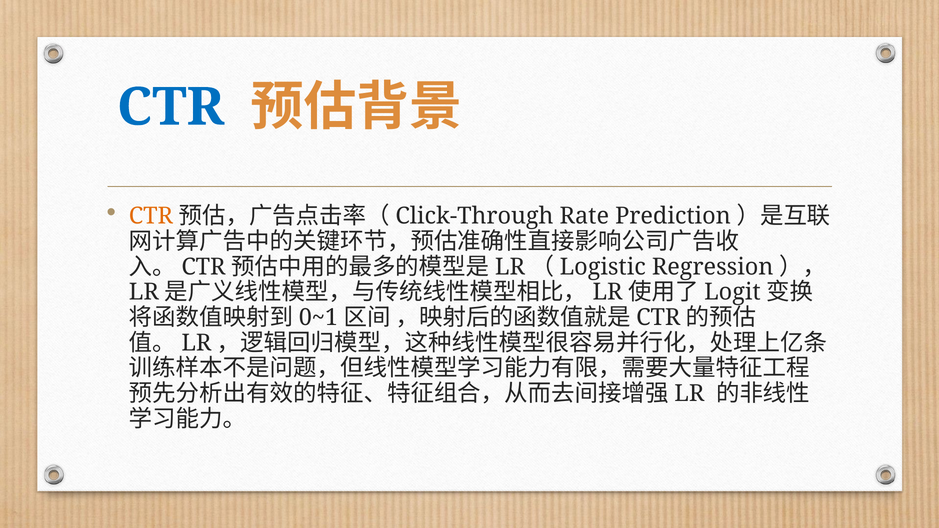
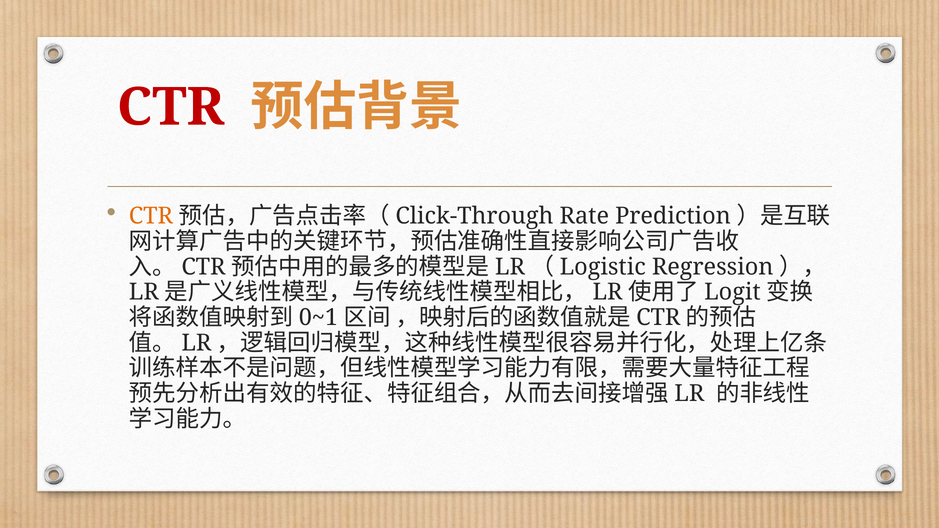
CTR colour: blue -> red (171, 107)
